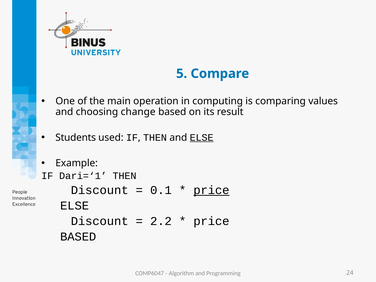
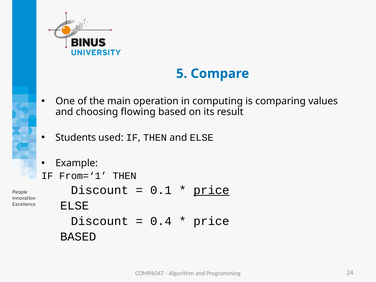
change: change -> flowing (138, 112)
ELSE underline: present -> none (202, 137)
Dari=‘1: Dari=‘1 -> From=‘1 (83, 176)
2.2: 2.2 -> 0.4 (161, 221)
